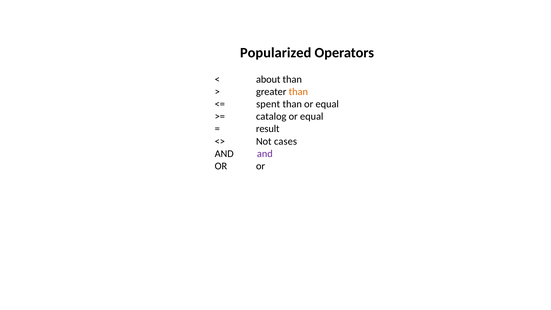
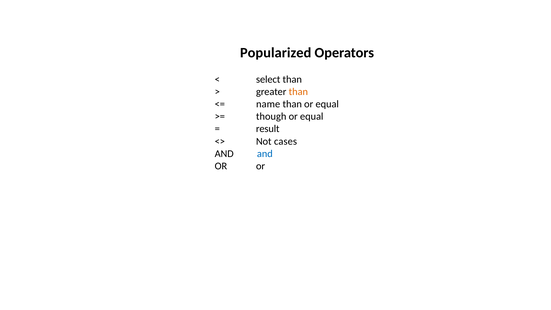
about: about -> select (268, 79)
spent: spent -> name (268, 104)
catalog: catalog -> though (271, 116)
and colour: purple -> blue (265, 154)
